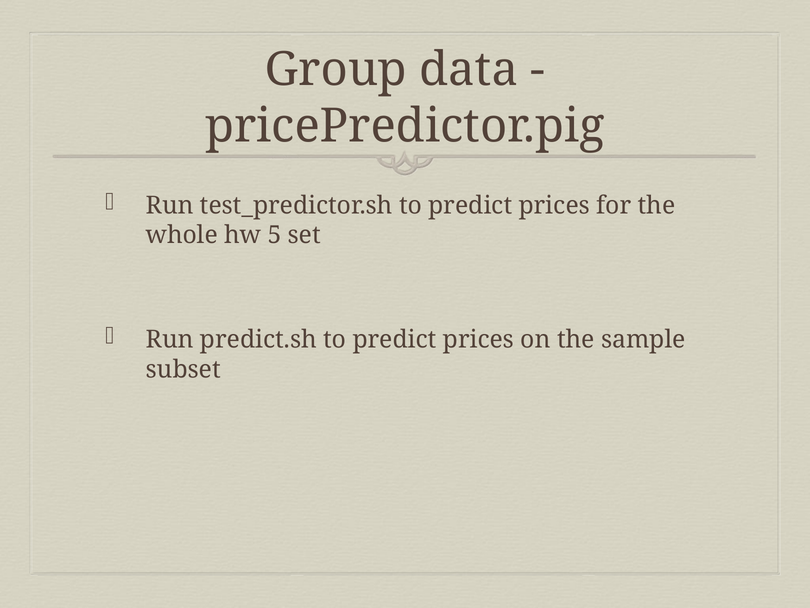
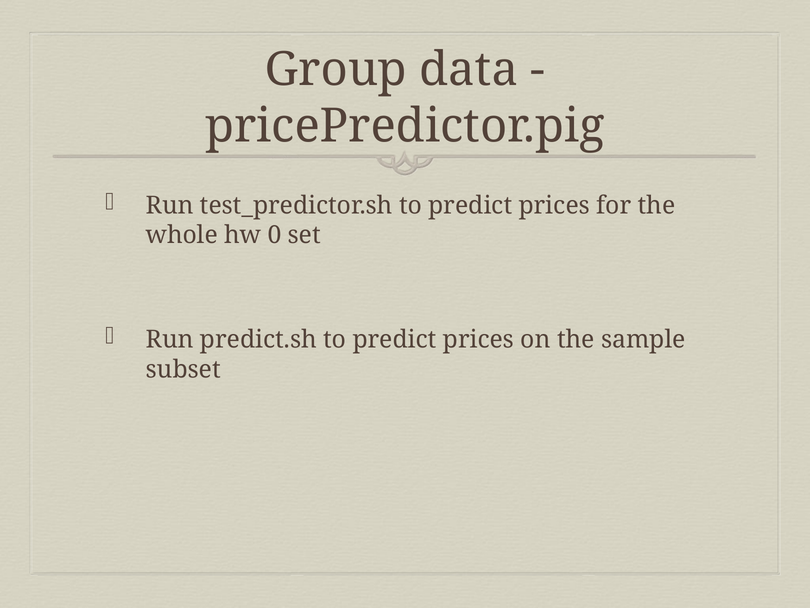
5: 5 -> 0 (275, 235)
